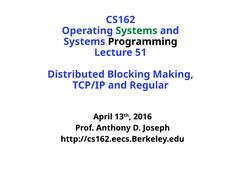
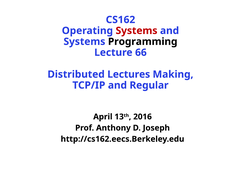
Systems colour: green -> red (137, 31)
51: 51 -> 66 (141, 53)
Blocking: Blocking -> Lectures (129, 74)
